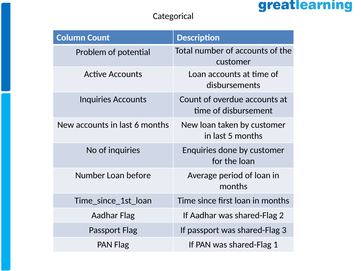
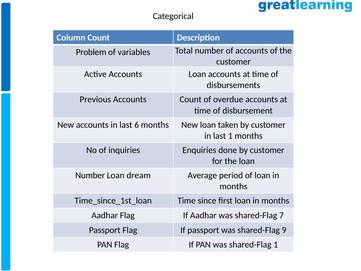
potential: potential -> variables (134, 52)
Inquiries: Inquiries -> Previous (95, 99)
last 5: 5 -> 1 (230, 136)
before: before -> dream (139, 175)
2: 2 -> 7 (281, 215)
3: 3 -> 9 (284, 230)
